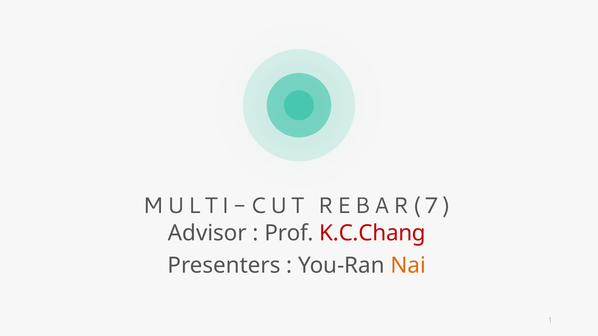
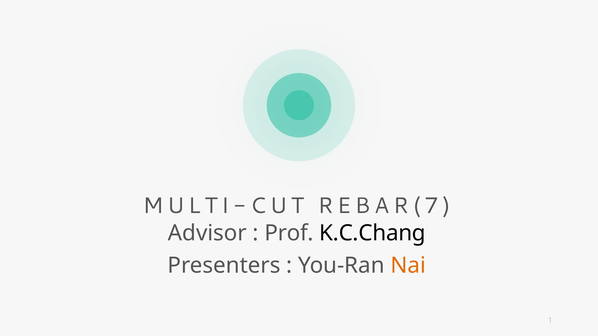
K.C.Chang colour: red -> black (373, 233)
